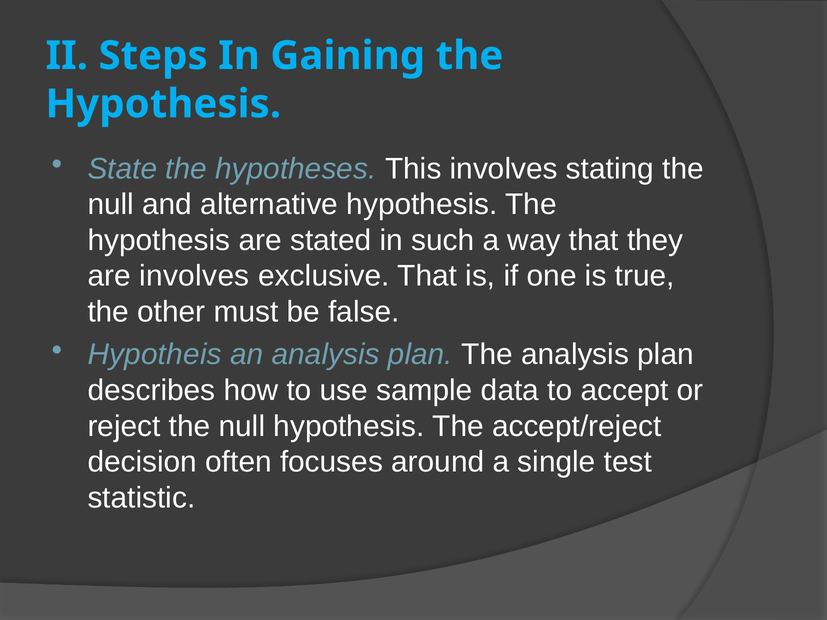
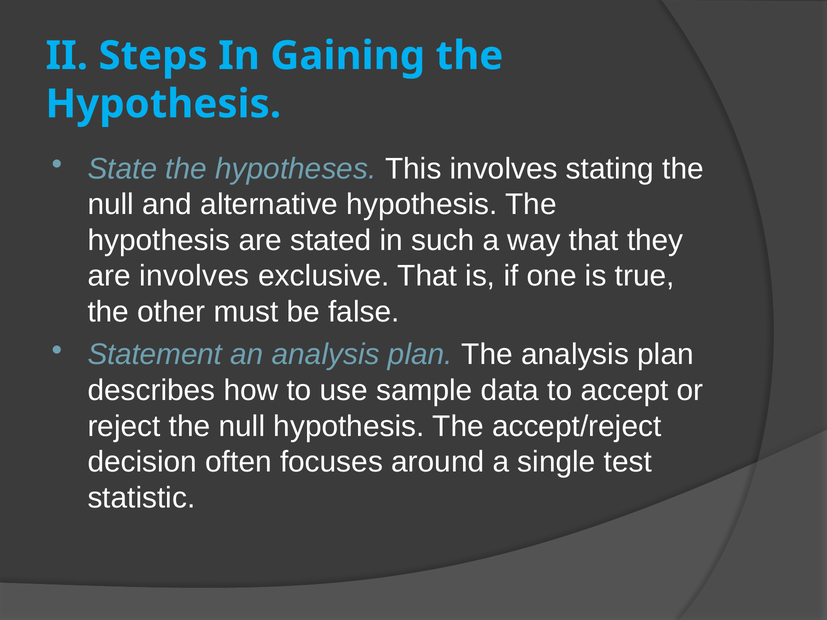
Hypotheis: Hypotheis -> Statement (155, 355)
